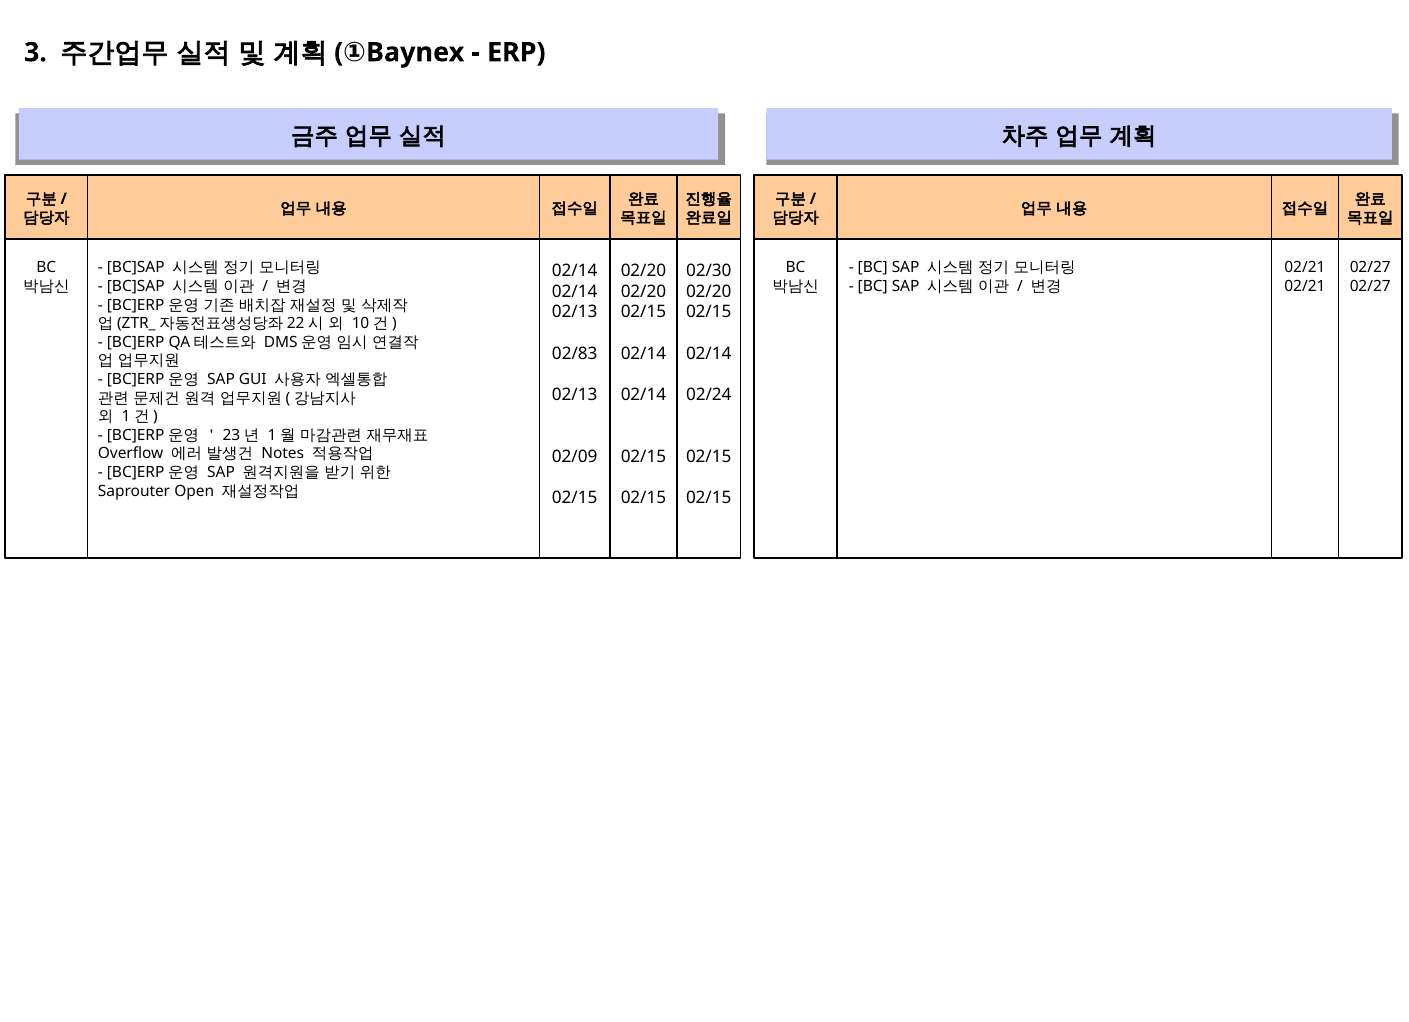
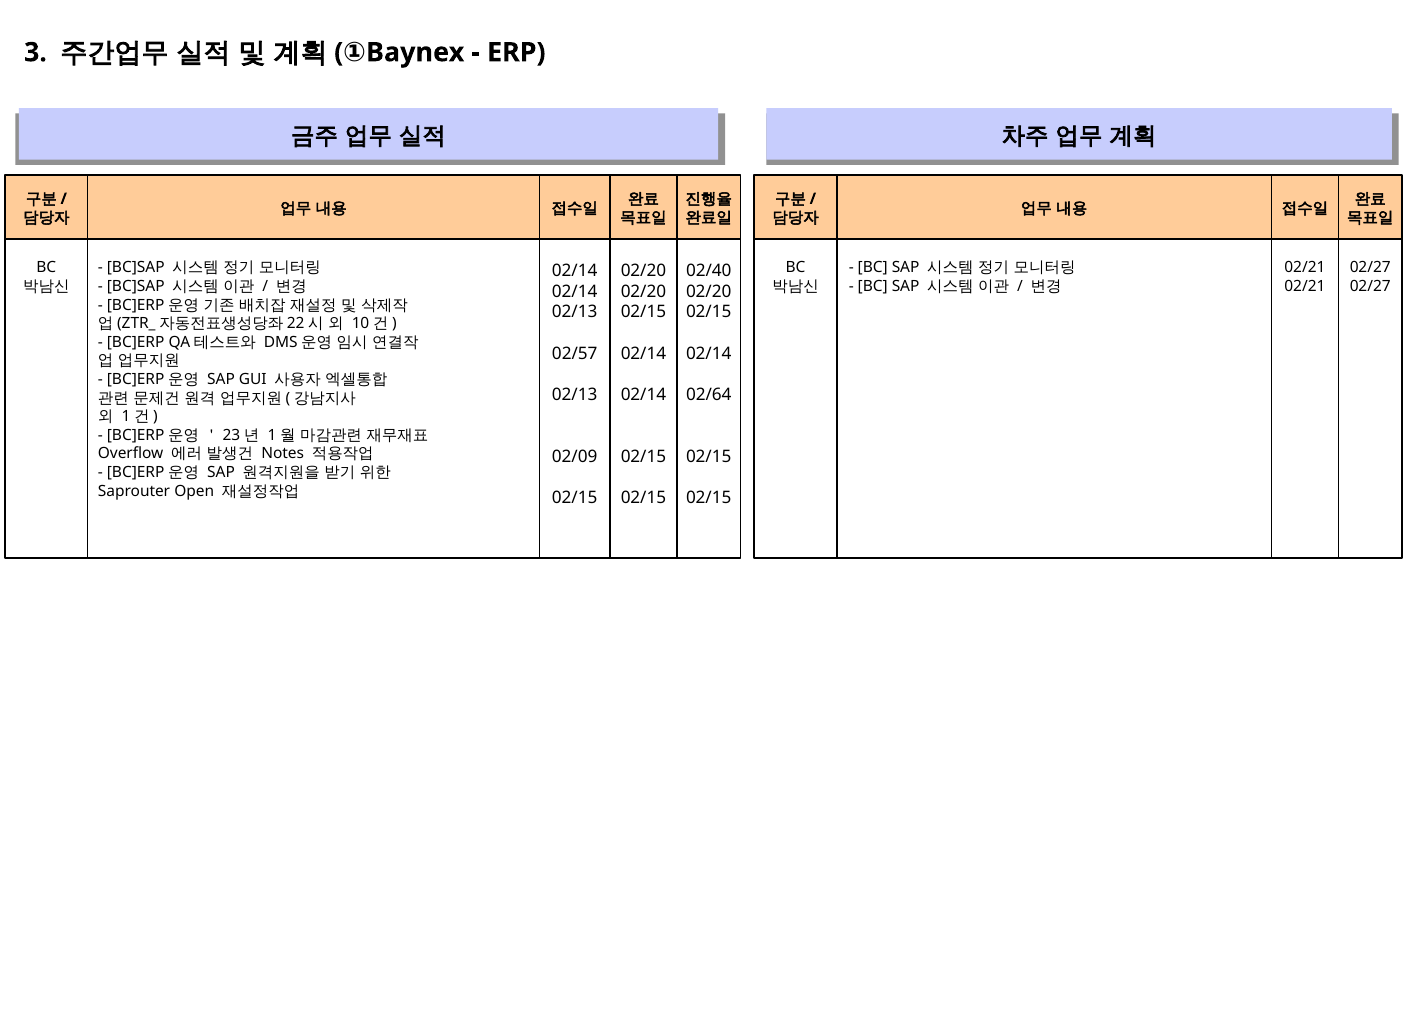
02/30: 02/30 -> 02/40 (709, 271)
02/83: 02/83 -> 02/57 (575, 354)
02/24: 02/24 -> 02/64 (709, 395)
